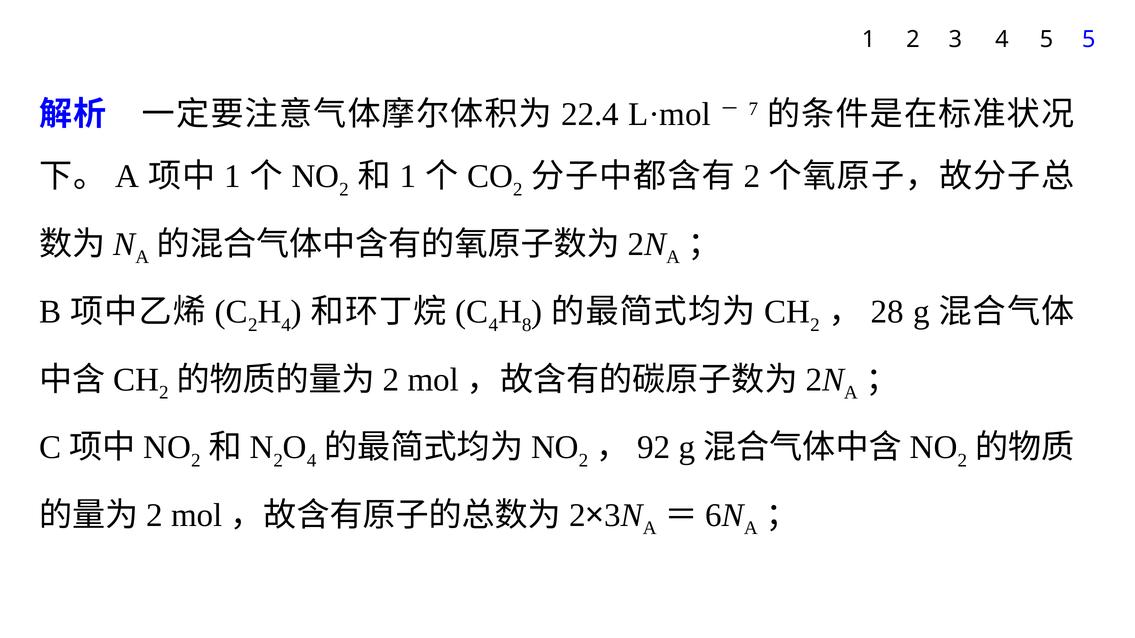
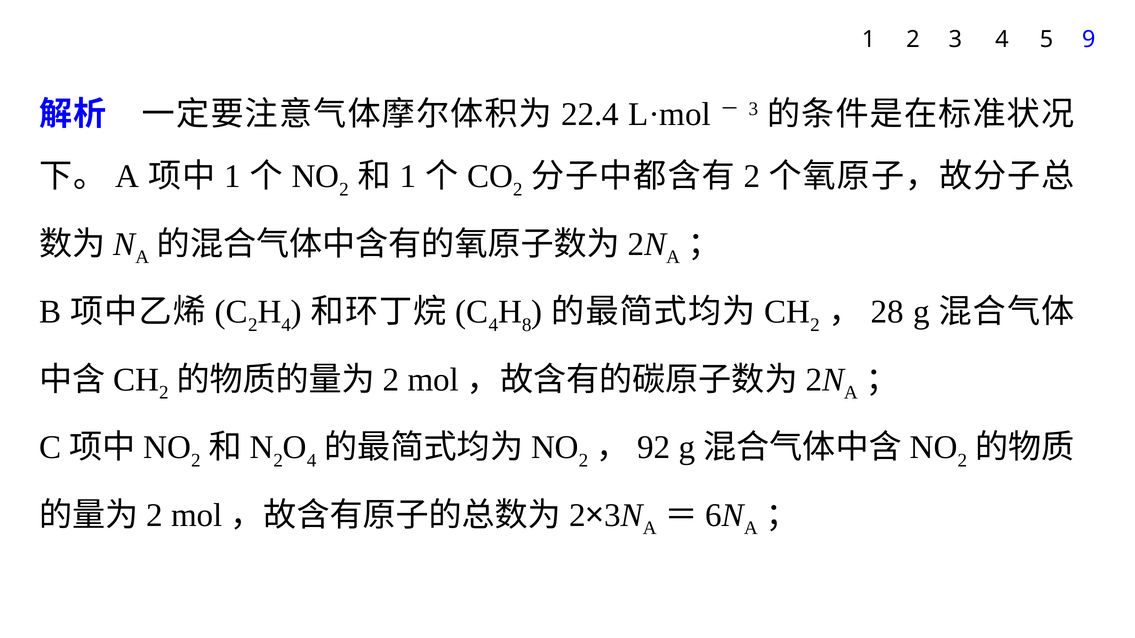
5 5: 5 -> 9 (1089, 39)
7: 7 -> 3 (753, 109)
